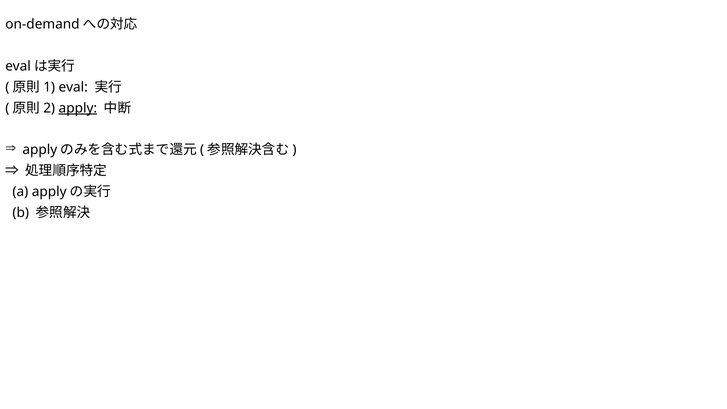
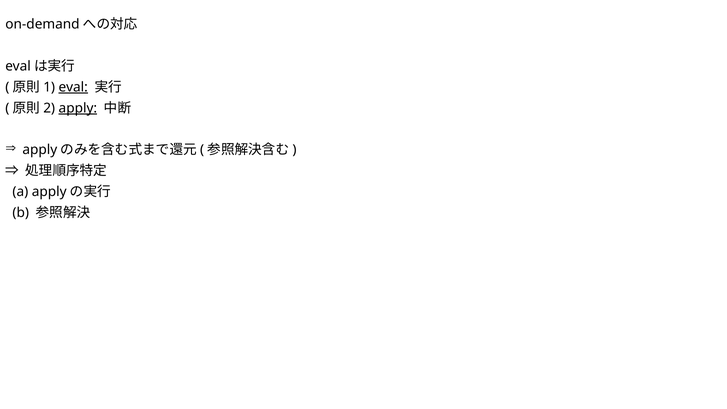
eval underline: none -> present (73, 87)
